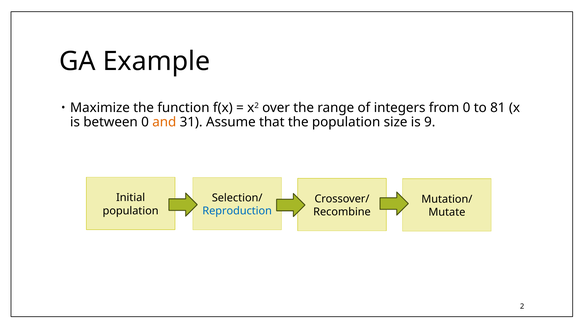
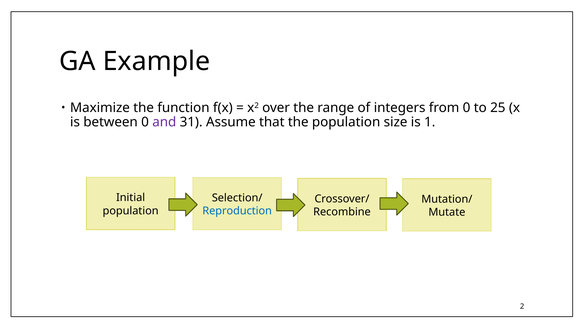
81: 81 -> 25 (498, 108)
and colour: orange -> purple (164, 122)
9: 9 -> 1 (430, 122)
